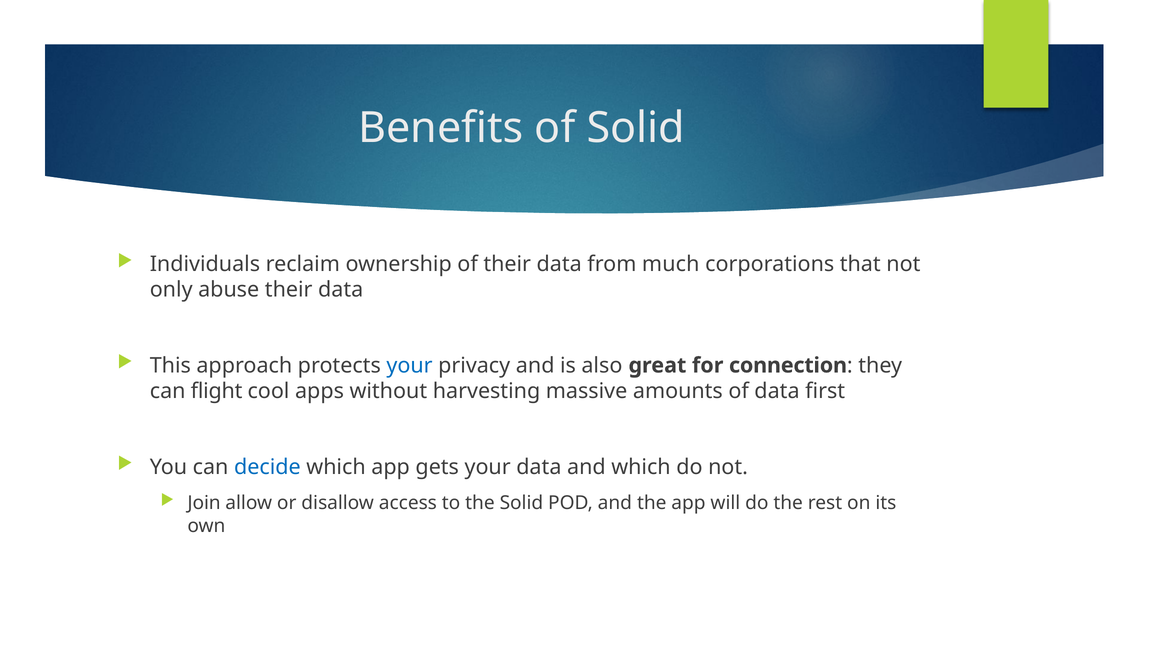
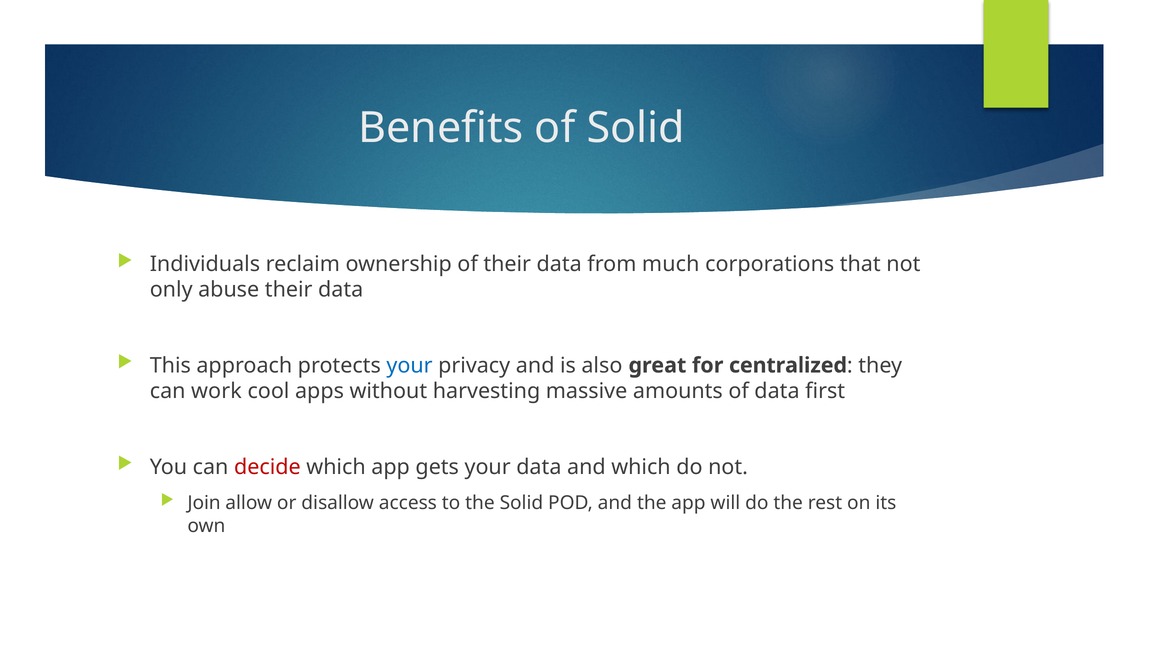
connection: connection -> centralized (788, 366)
flight: flight -> work (216, 391)
decide colour: blue -> red (267, 467)
